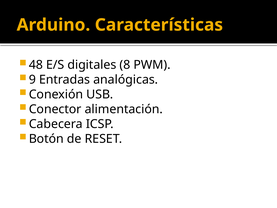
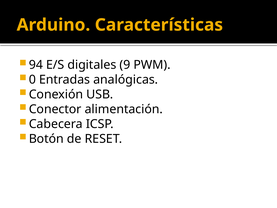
48: 48 -> 94 (36, 65)
8: 8 -> 9 (125, 65)
9: 9 -> 0 (32, 80)
